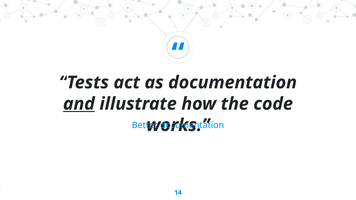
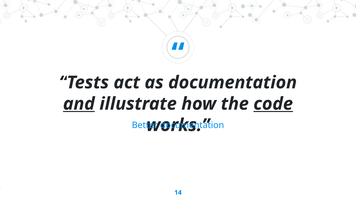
code underline: none -> present (273, 104)
